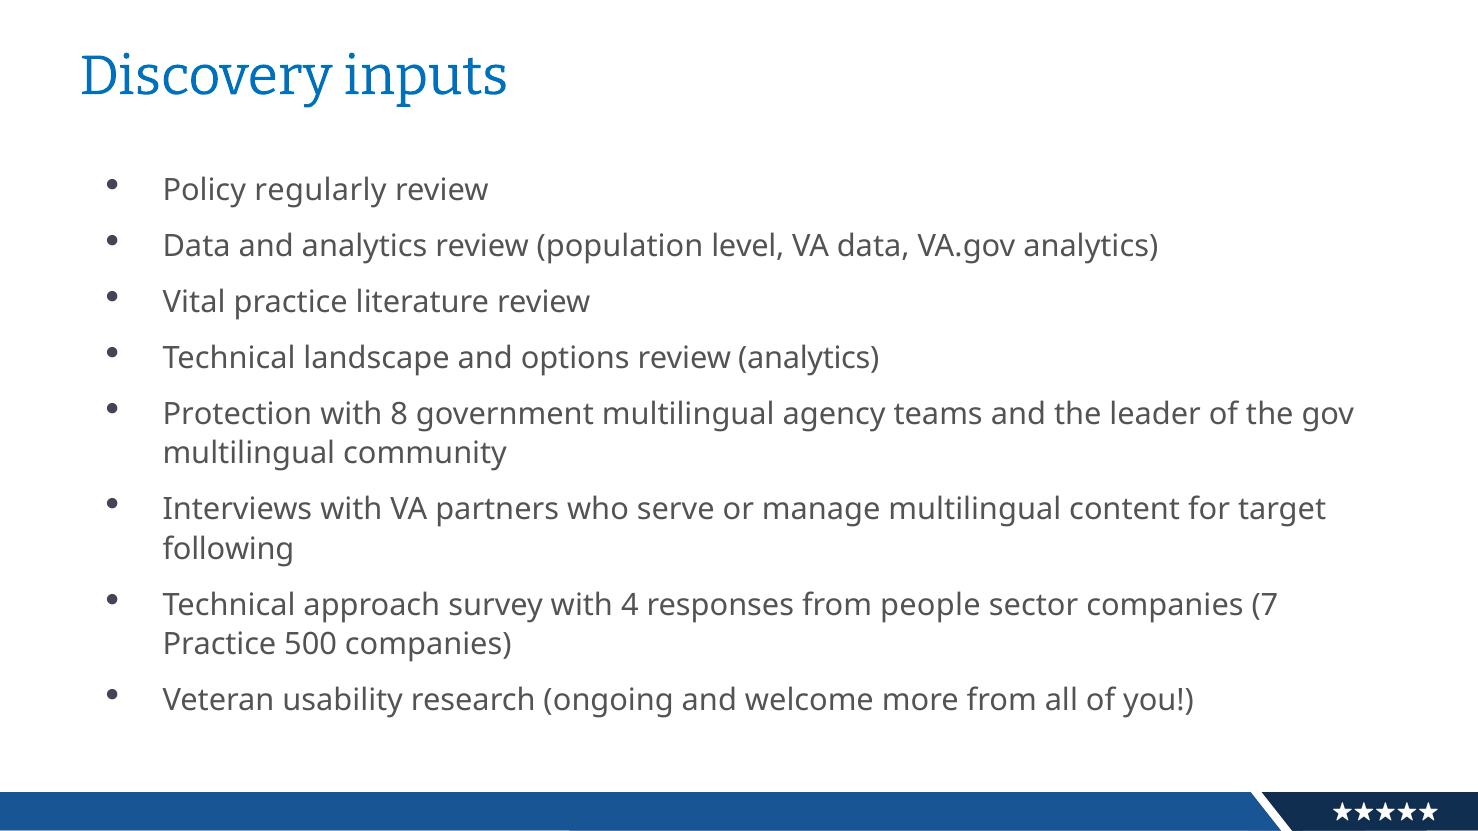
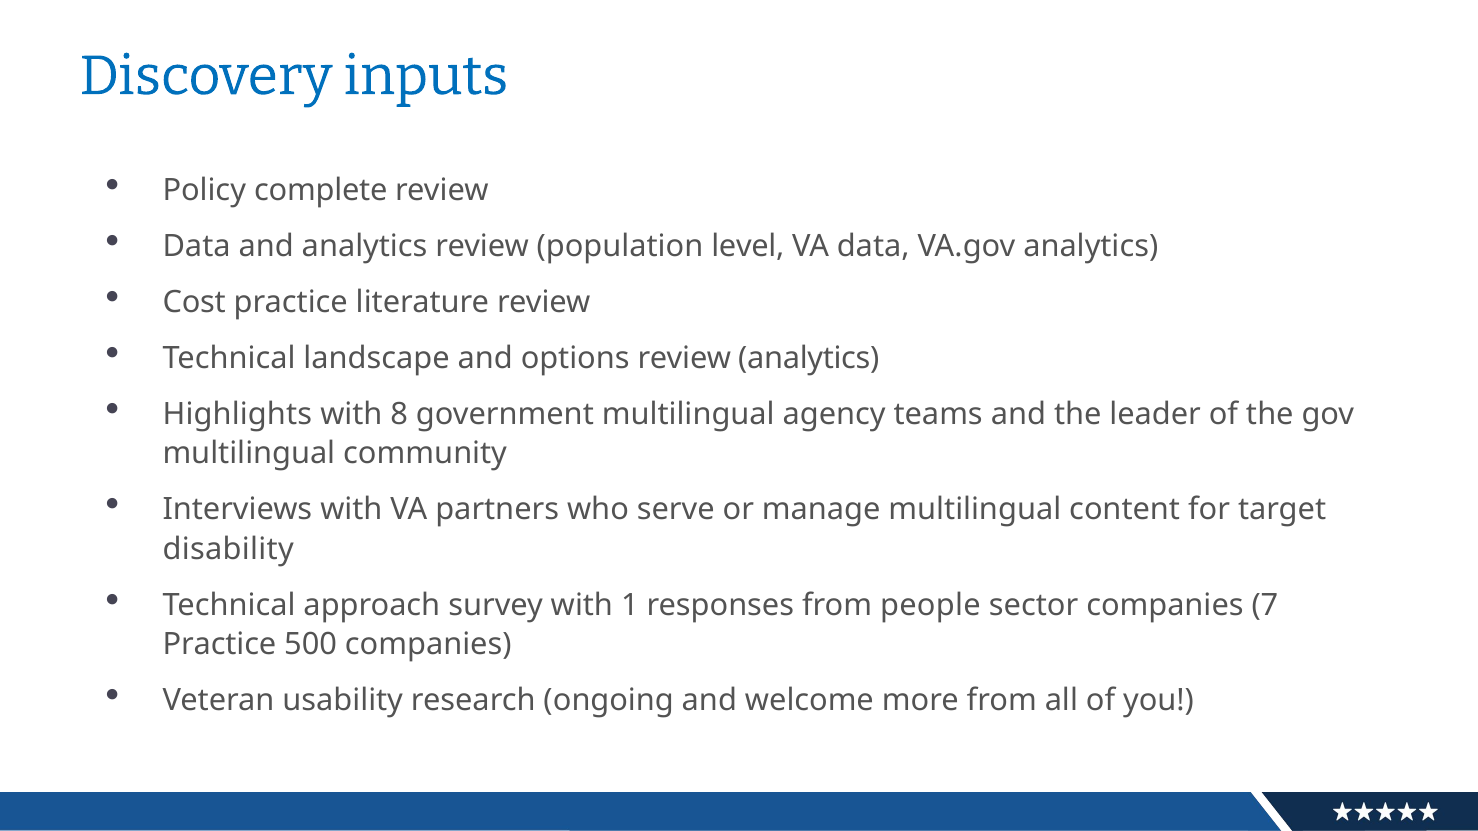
regularly: regularly -> complete (321, 191)
Vital: Vital -> Cost (194, 303)
Protection: Protection -> Highlights (237, 415)
following: following -> disability (228, 549)
4: 4 -> 1 (630, 605)
